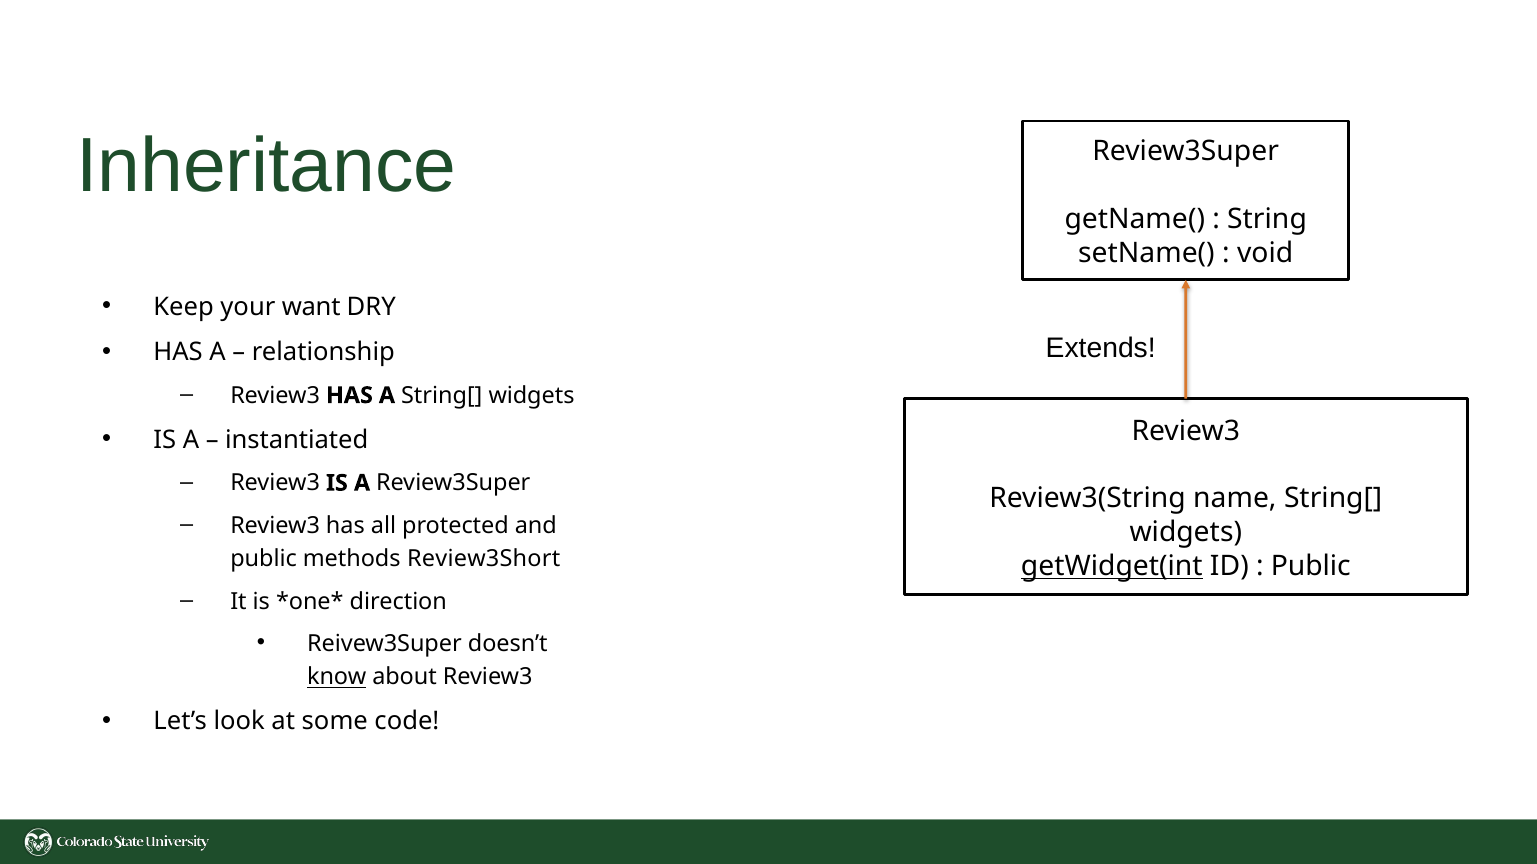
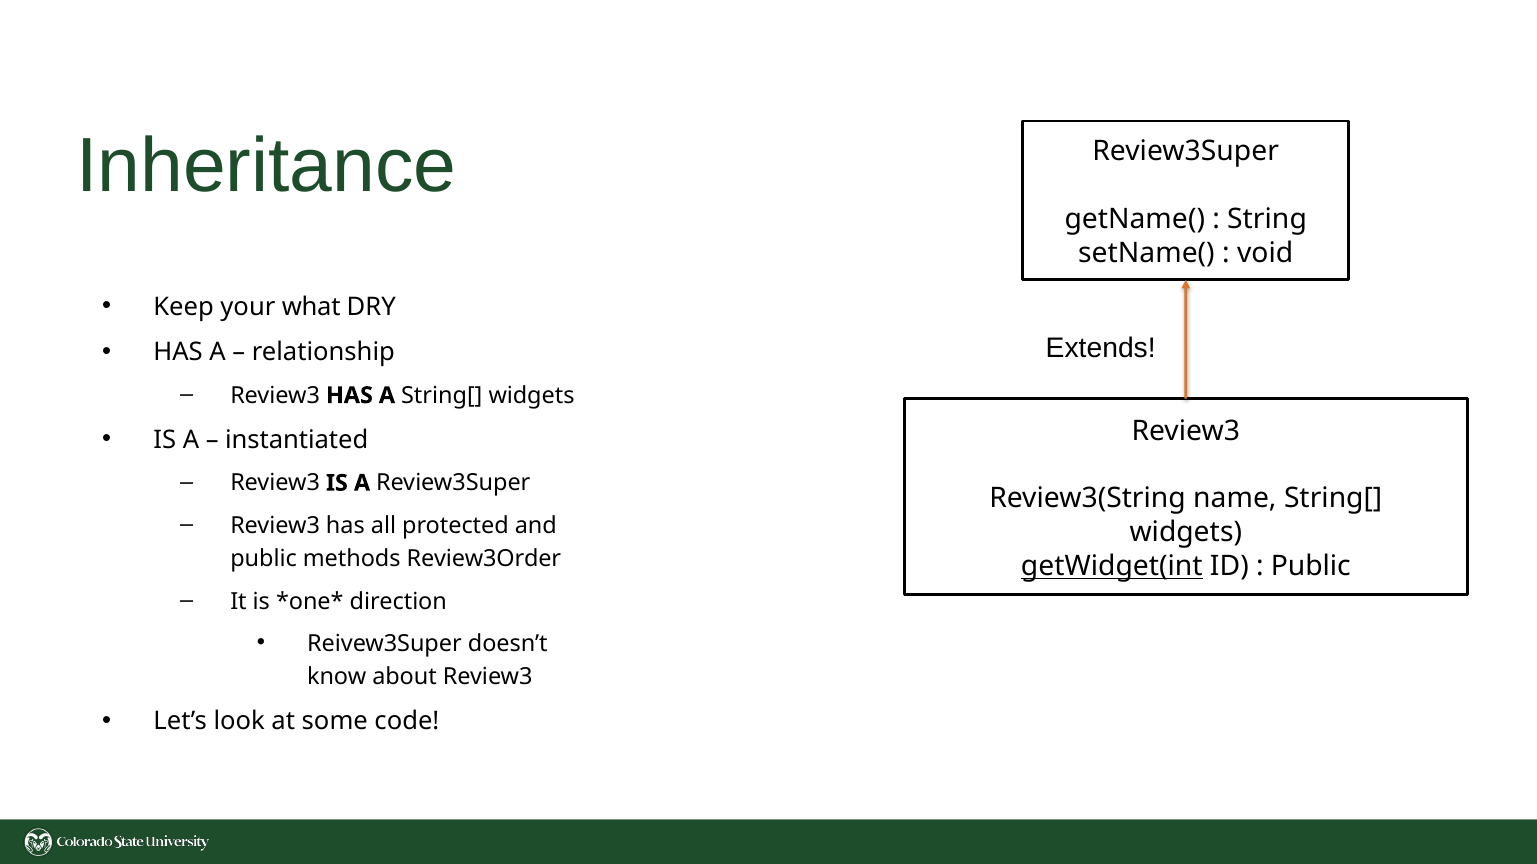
want: want -> what (311, 307)
Review3Short: Review3Short -> Review3Order (484, 559)
know underline: present -> none (337, 678)
